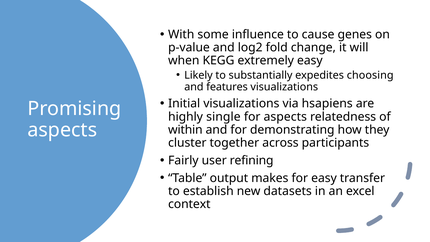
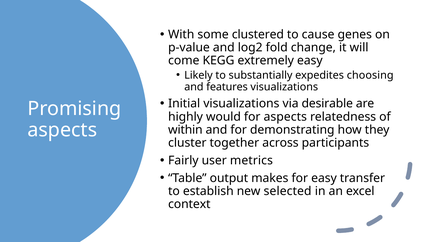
influence: influence -> clustered (258, 34)
when: when -> come (184, 61)
hsapiens: hsapiens -> desirable (327, 104)
single: single -> would (223, 117)
refining: refining -> metrics (251, 160)
datasets: datasets -> selected (288, 191)
